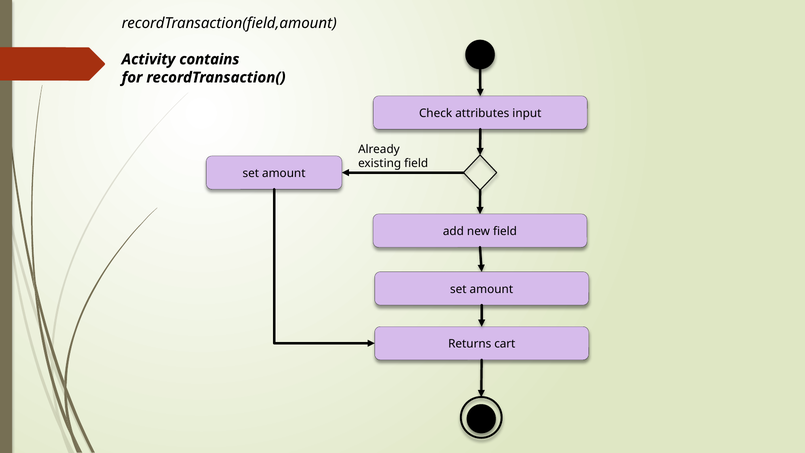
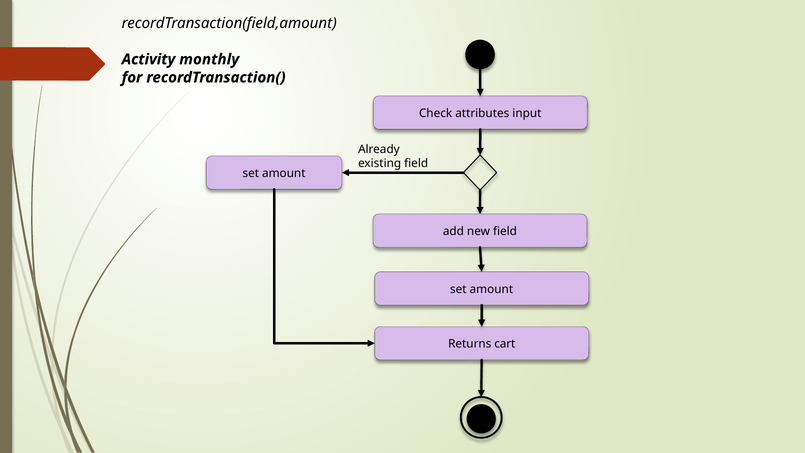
contains: contains -> monthly (209, 59)
